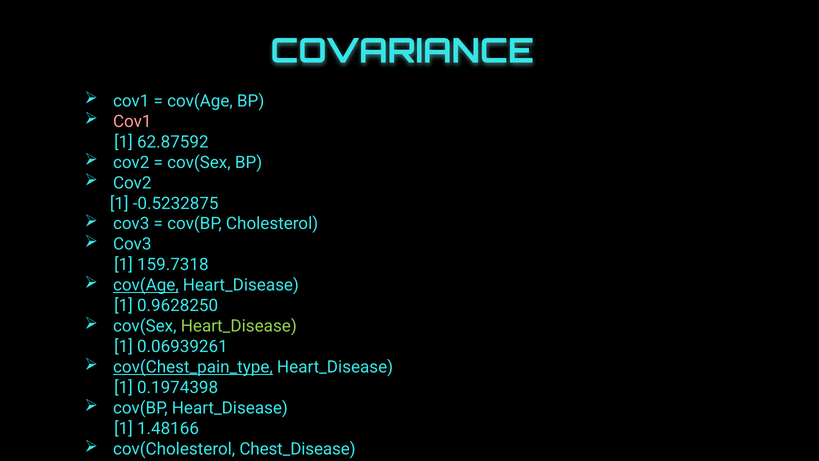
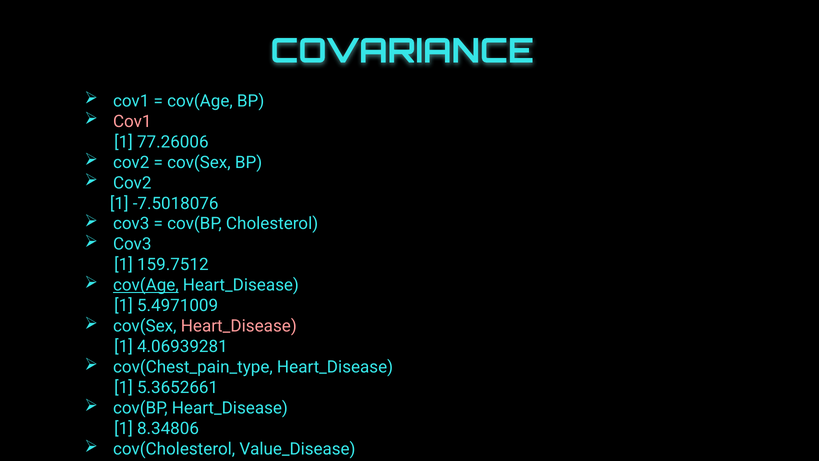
62.87592: 62.87592 -> 77.26006 (173, 142)
-0.5232875: -0.5232875 -> -7.5018076 (176, 203)
159.7318: 159.7318 -> 159.7512 (173, 265)
0.9628250: 0.9628250 -> 5.4971009 (178, 306)
Heart_Disease colour: light green -> pink (239, 326)
0.06939261: 0.06939261 -> 4.06939281 (182, 347)
cov(Chest_pain_type underline: present -> none (193, 367)
0.1974398: 0.1974398 -> 5.3652661 (178, 388)
1.48166: 1.48166 -> 8.34806 (168, 428)
Chest_Disease: Chest_Disease -> Value_Disease (297, 449)
